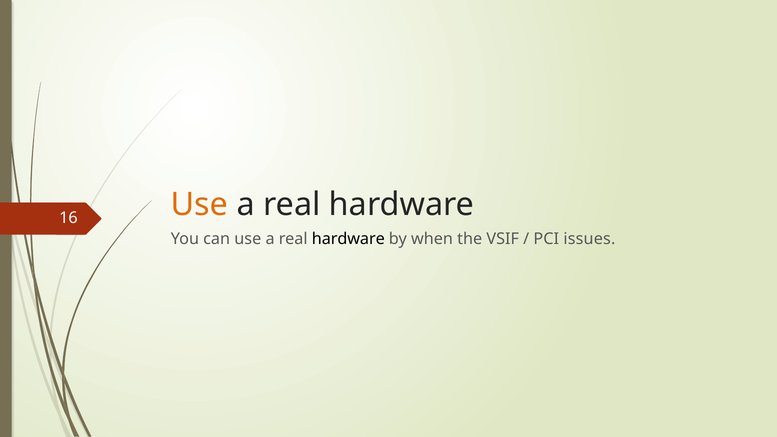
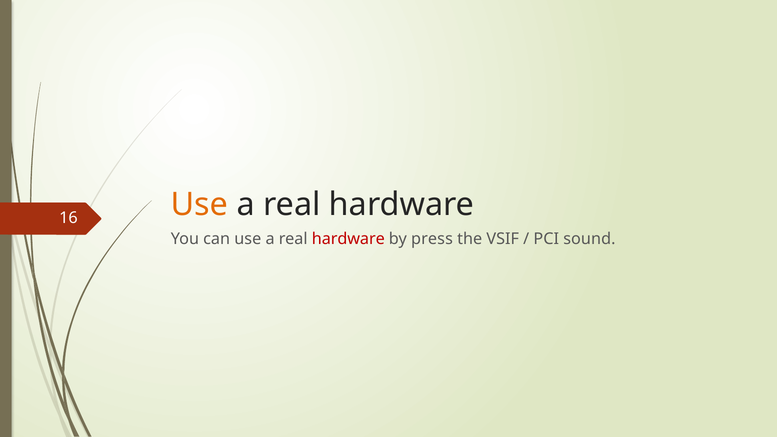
hardware colour: black -> red (348, 239)
when: when -> press (432, 239)
issues: issues -> sound (589, 239)
